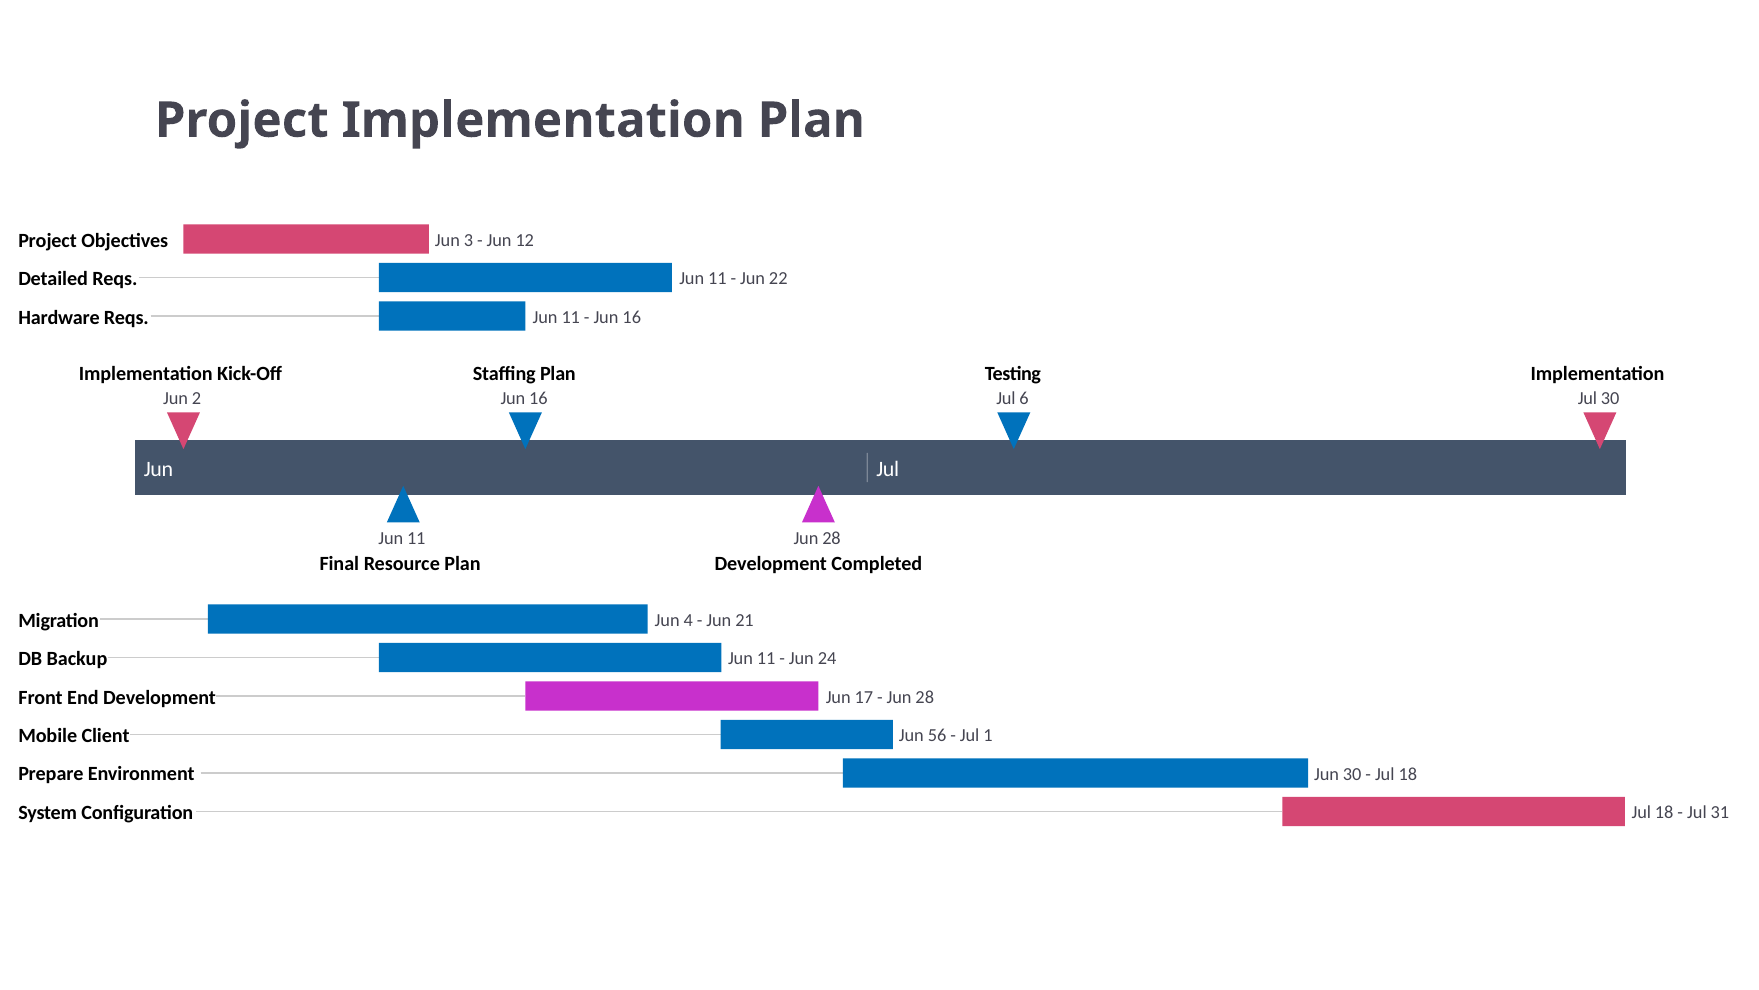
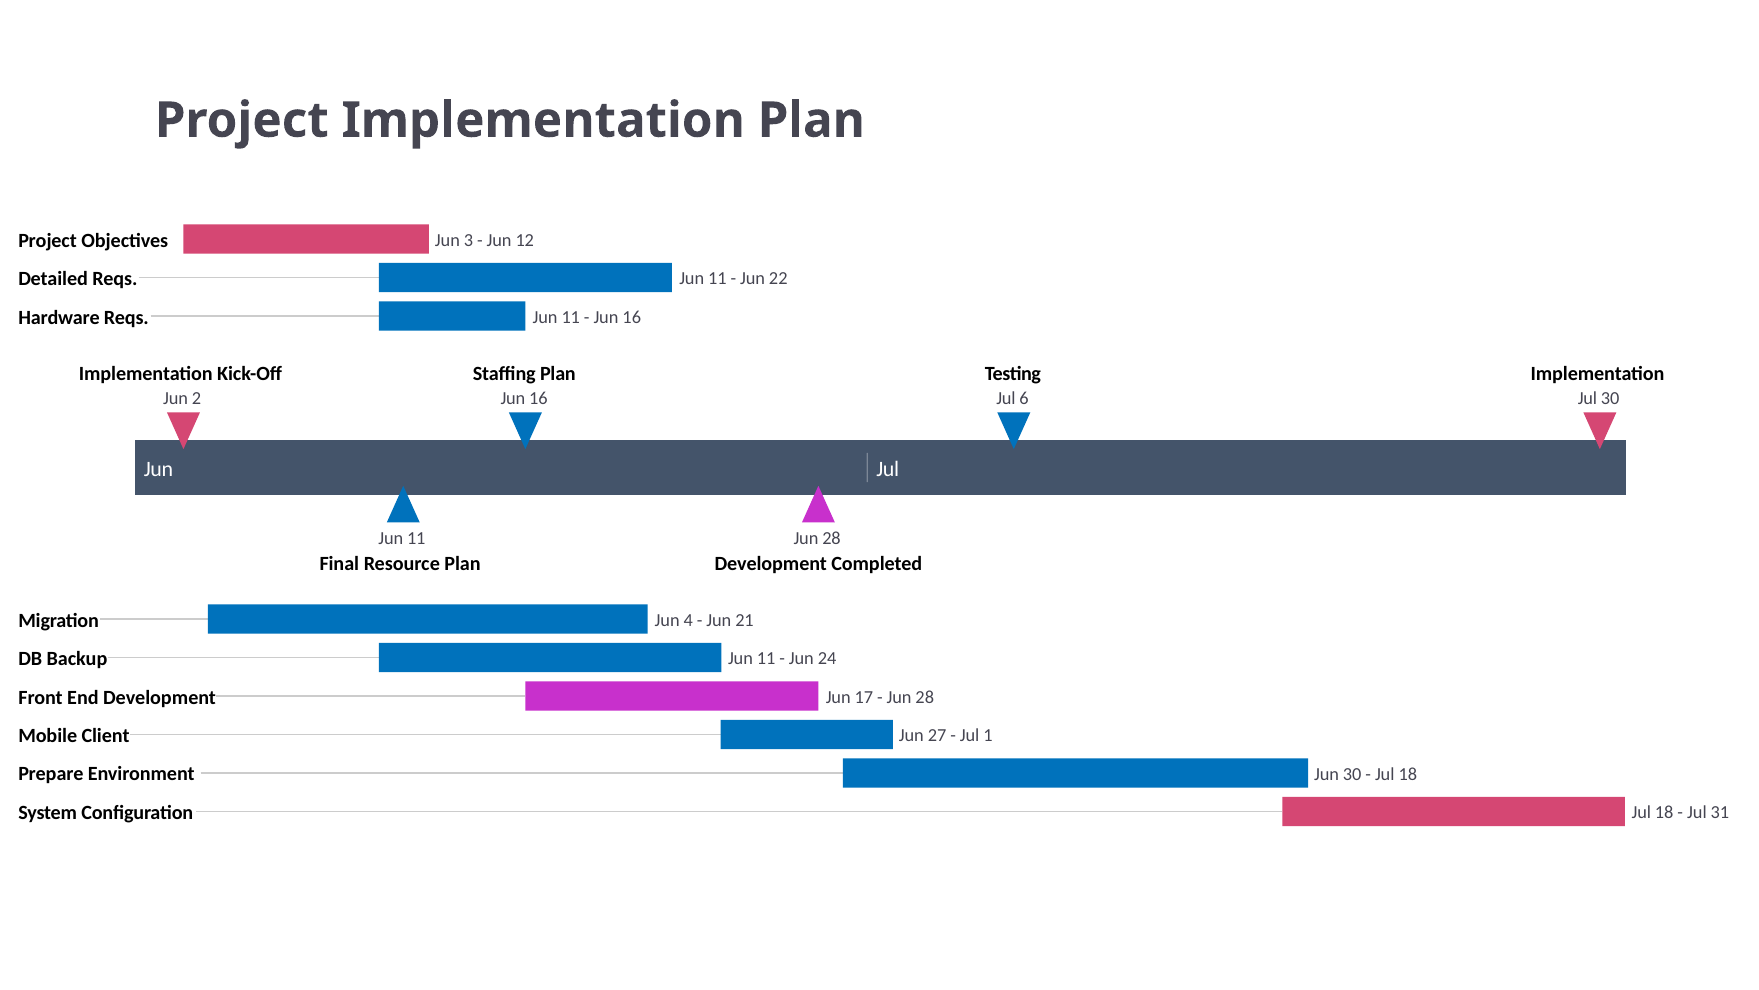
56: 56 -> 27 (937, 735)
